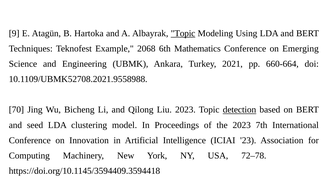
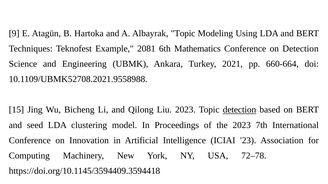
Topic underline: present -> none (183, 34)
2068: 2068 -> 2081 (146, 49)
on Emerging: Emerging -> Detection (301, 49)
70: 70 -> 15 (16, 110)
